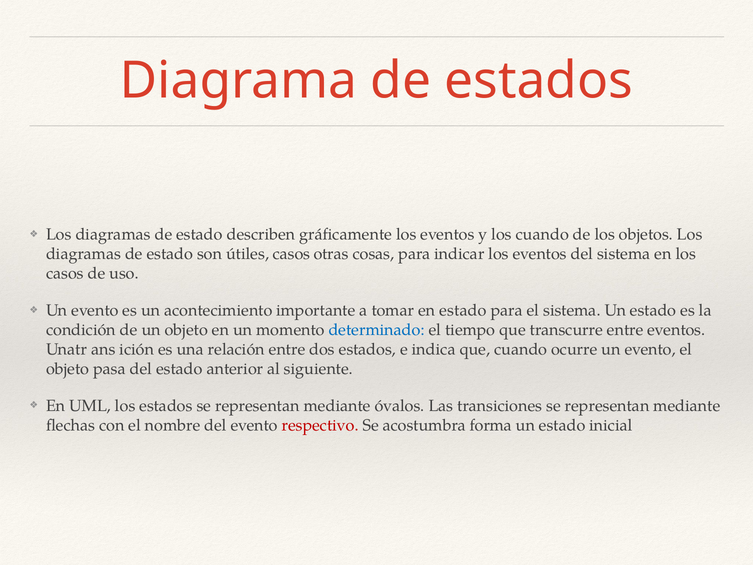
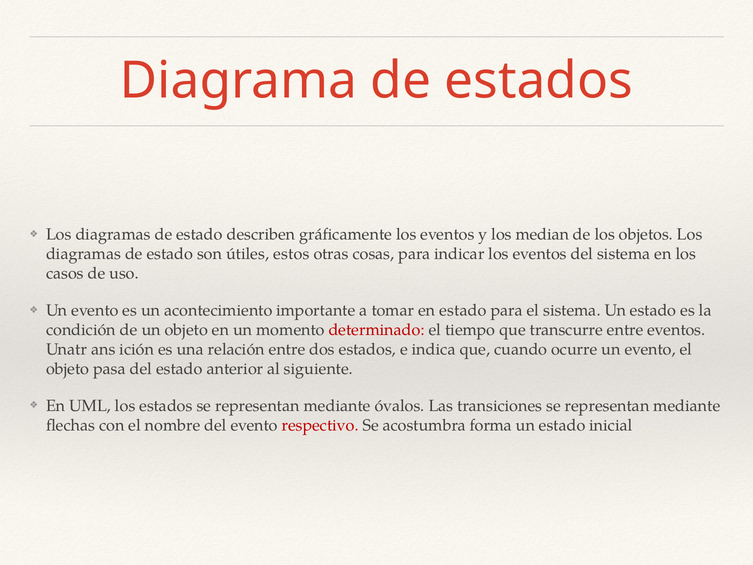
los cuando: cuando -> median (542, 235)
útiles casos: casos -> estos (291, 254)
determinado colour: blue -> red (377, 330)
